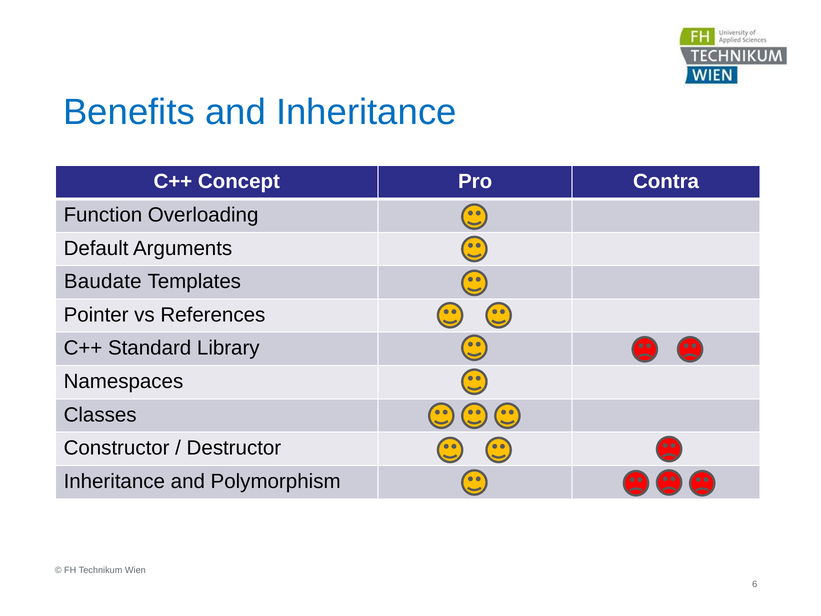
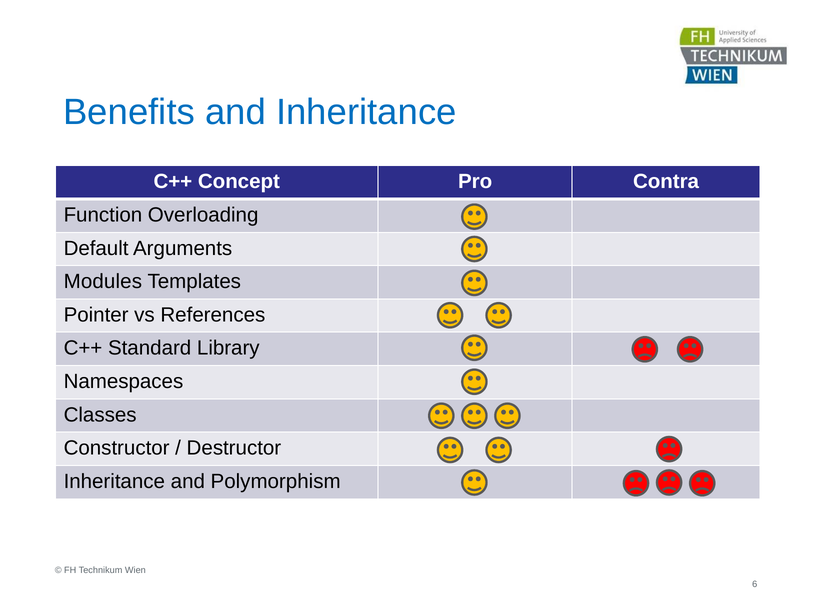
Baudate: Baudate -> Modules (103, 281)
